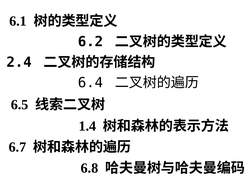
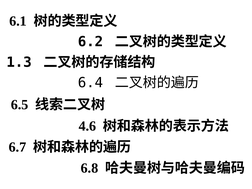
2.4: 2.4 -> 1.3 (19, 62)
1.4: 1.4 -> 4.6 (87, 126)
